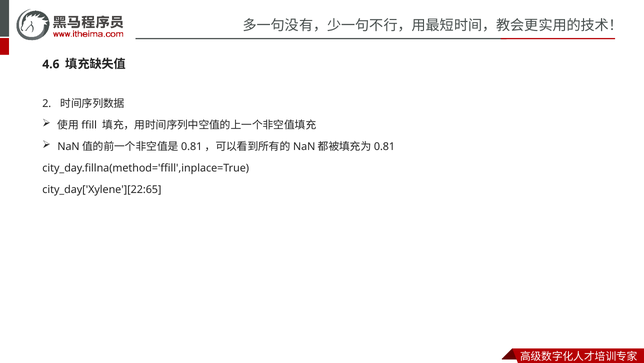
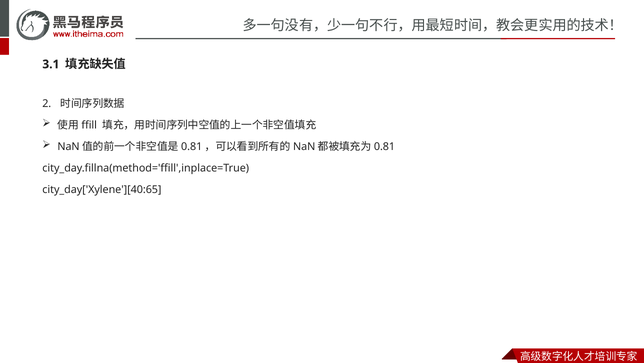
4.6: 4.6 -> 3.1 (51, 64)
city_day['Xylene'][22:65: city_day['Xylene'][22:65 -> city_day['Xylene'][40:65 (102, 189)
